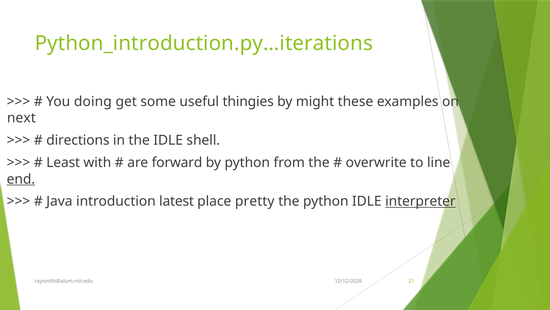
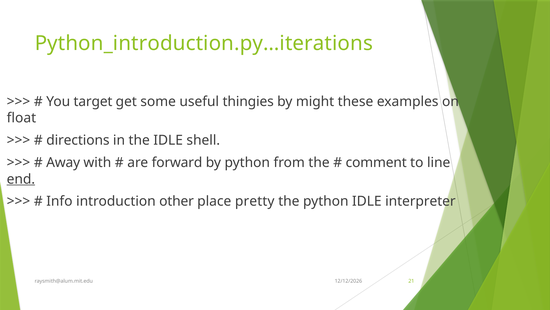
doing: doing -> target (93, 101)
next: next -> float (21, 118)
Least: Least -> Away (63, 162)
overwrite: overwrite -> comment (376, 162)
Java: Java -> Info (59, 201)
latest: latest -> other (177, 201)
interpreter underline: present -> none (420, 201)
